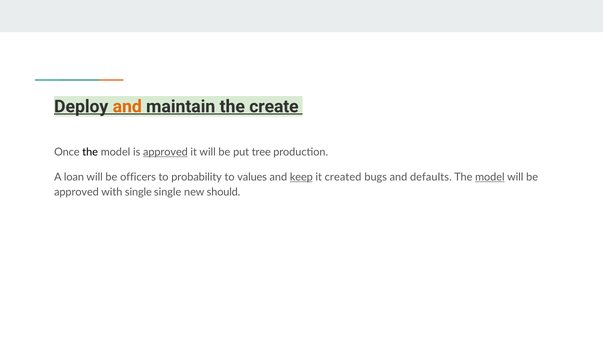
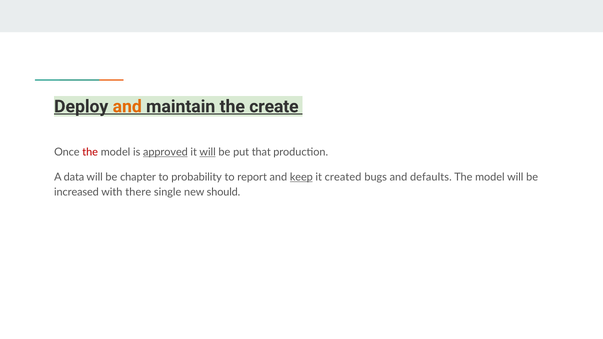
the colour: black -> red (90, 152)
will underline: none -> present (208, 152)
tree: tree -> that (261, 152)
loan: loan -> data (74, 177)
officers: officers -> chapter (138, 177)
values: values -> report (252, 177)
model underline: present -> none (490, 177)
approved: approved -> increased (76, 192)
with single: single -> there (138, 192)
